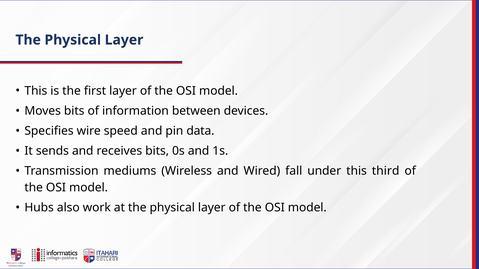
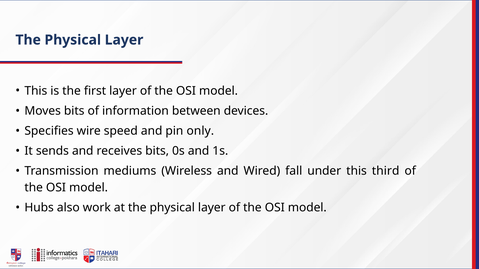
data: data -> only (200, 131)
